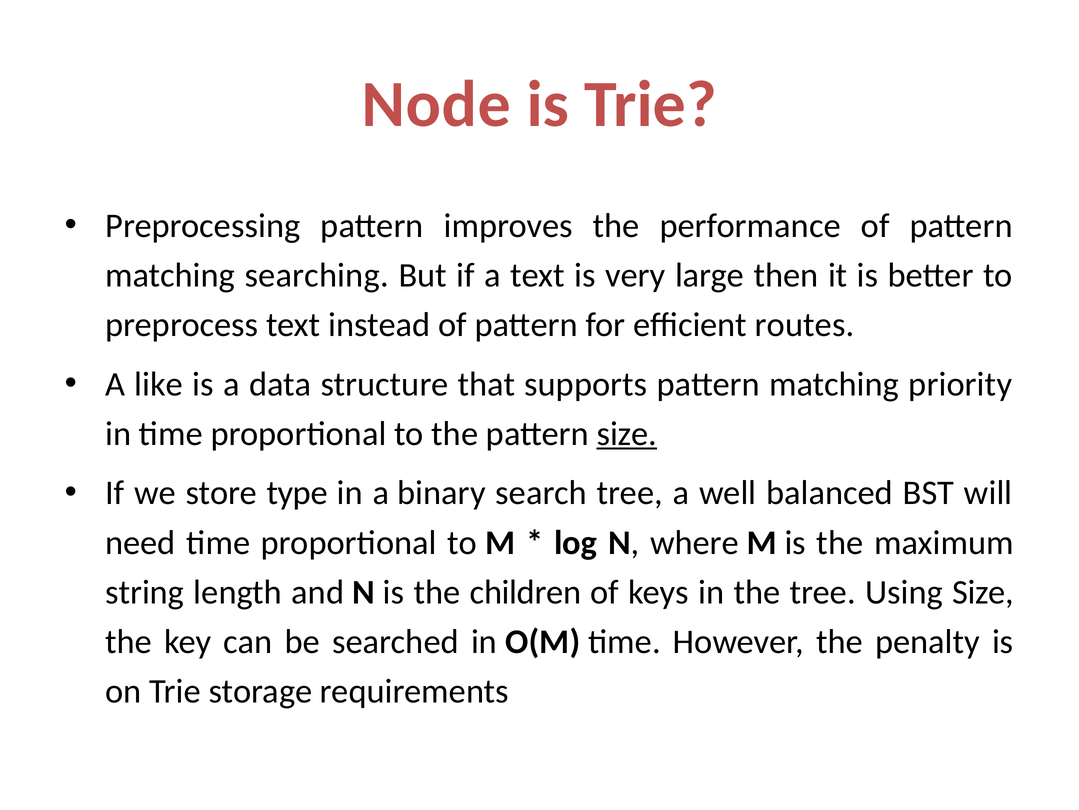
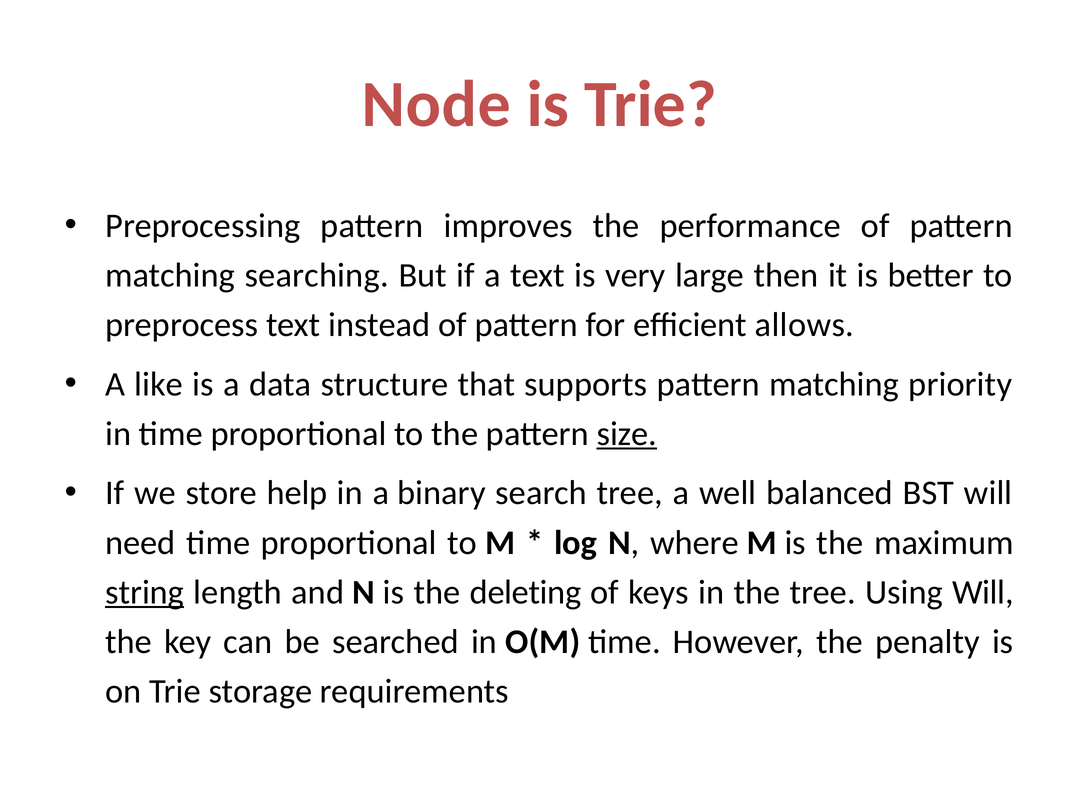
routes: routes -> allows (805, 325)
type: type -> help (297, 493)
string underline: none -> present (145, 592)
children: children -> deleting (526, 592)
Using Size: Size -> Will (983, 592)
